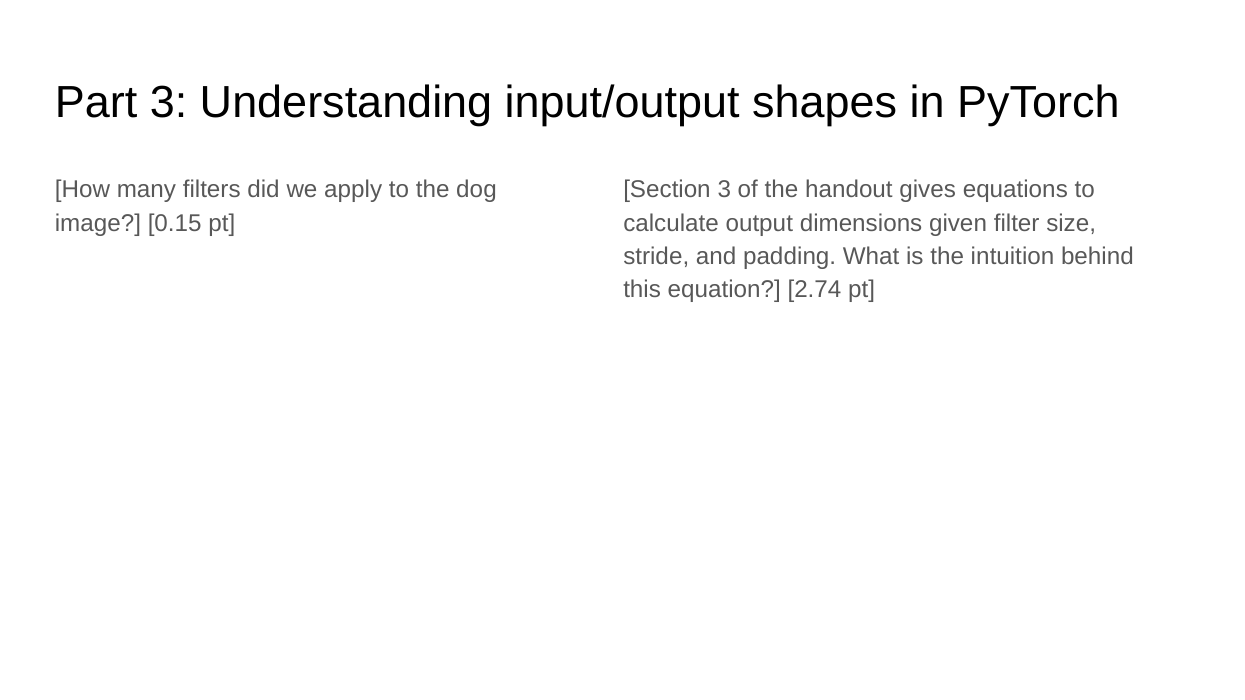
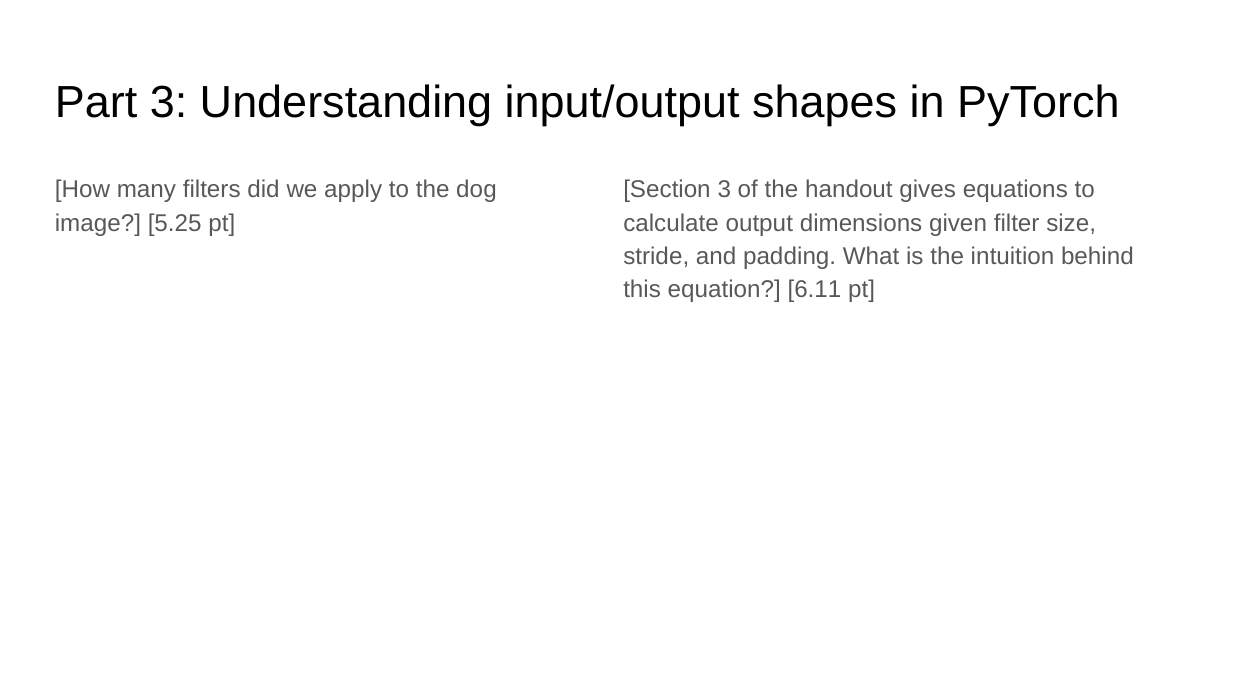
0.15: 0.15 -> 5.25 (175, 223)
2.74: 2.74 -> 6.11 (814, 290)
